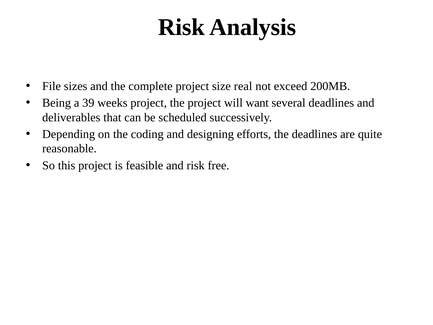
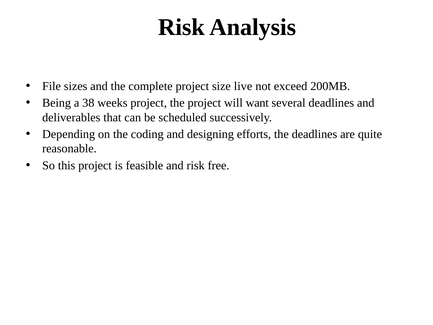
real: real -> live (243, 86)
39: 39 -> 38 (88, 103)
